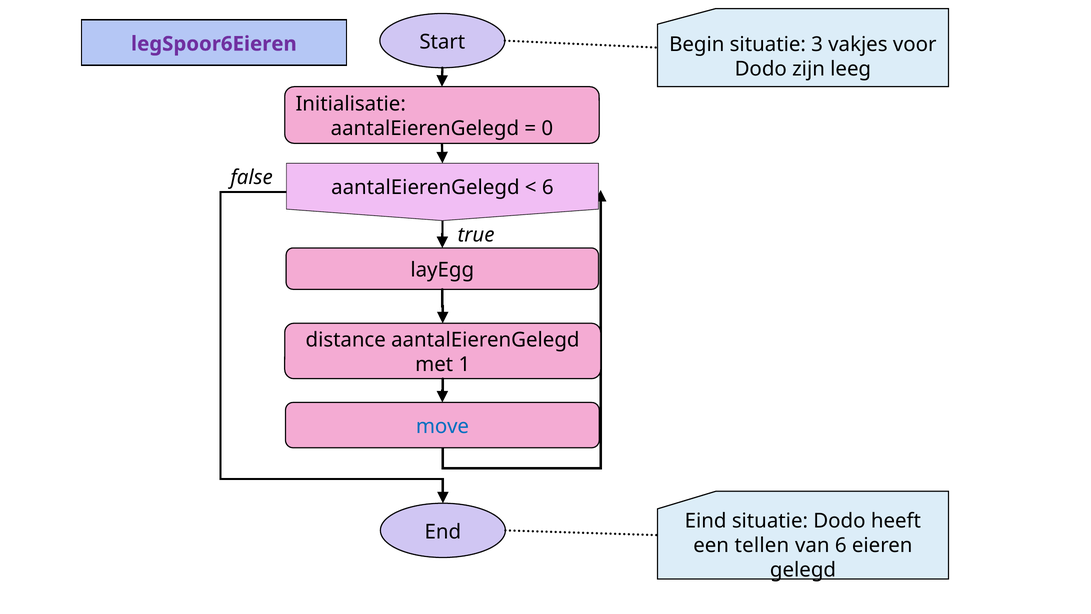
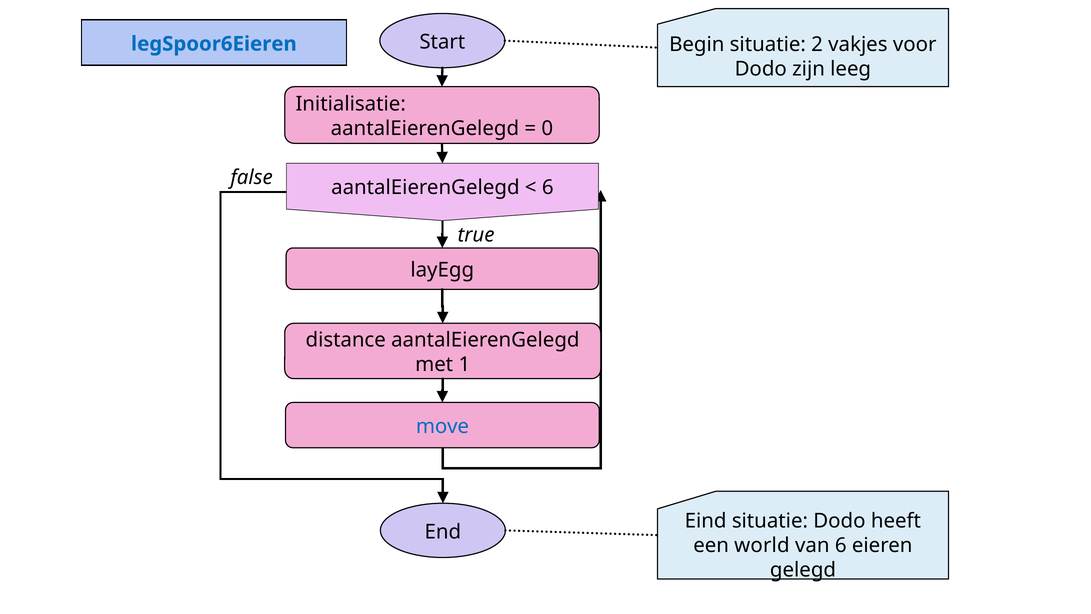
3: 3 -> 2 (817, 45)
legSpoor6Eieren colour: purple -> blue (214, 44)
tellen: tellen -> world (762, 545)
